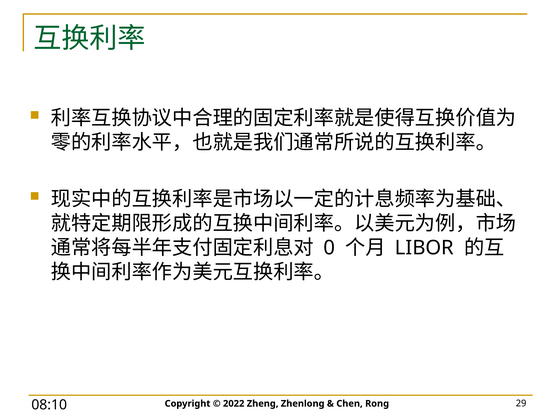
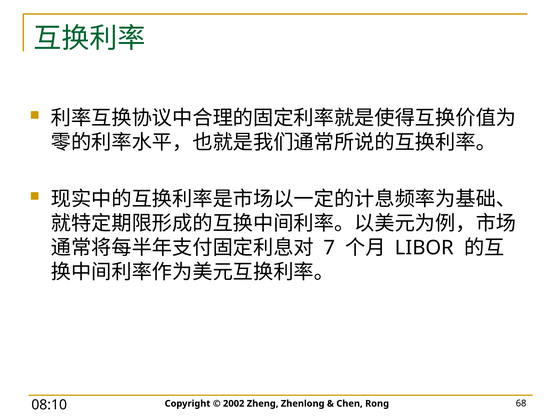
0: 0 -> 7 (329, 248)
2022: 2022 -> 2002 (234, 404)
29: 29 -> 68 (521, 404)
